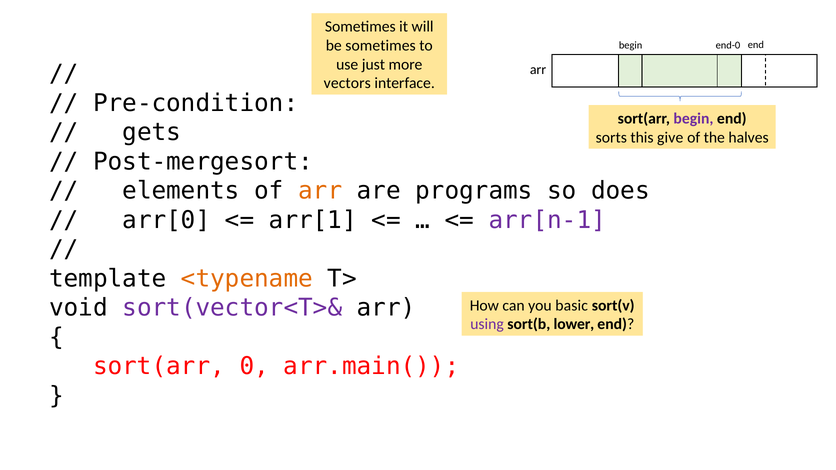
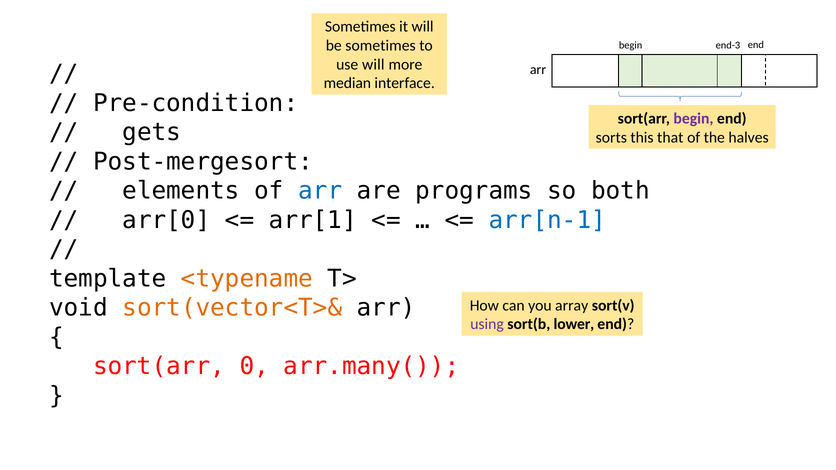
end-0: end-0 -> end-3 (728, 45)
use just: just -> will (373, 64)
vectors: vectors -> median (347, 83)
give: give -> that (670, 137)
arr colour: orange -> blue (320, 191)
does: does -> both (620, 191)
arr[n-1 colour: purple -> blue (547, 220)
sort(vector<T>& colour: purple -> orange (232, 308)
basic: basic -> array (572, 306)
arr.main(: arr.main( -> arr.many( (371, 367)
